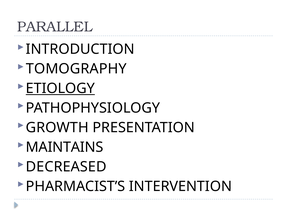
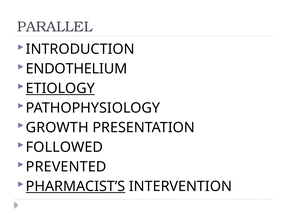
TOMOGRAPHY: TOMOGRAPHY -> ENDOTHELIUM (76, 69)
MAINTAINS: MAINTAINS -> FOLLOWED (64, 147)
DECREASED: DECREASED -> PREVENTED (66, 167)
PHARMACIST’S underline: none -> present (76, 187)
